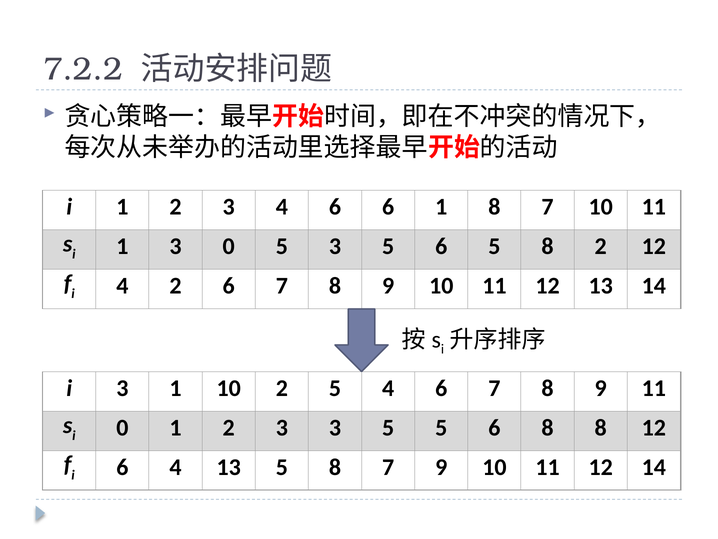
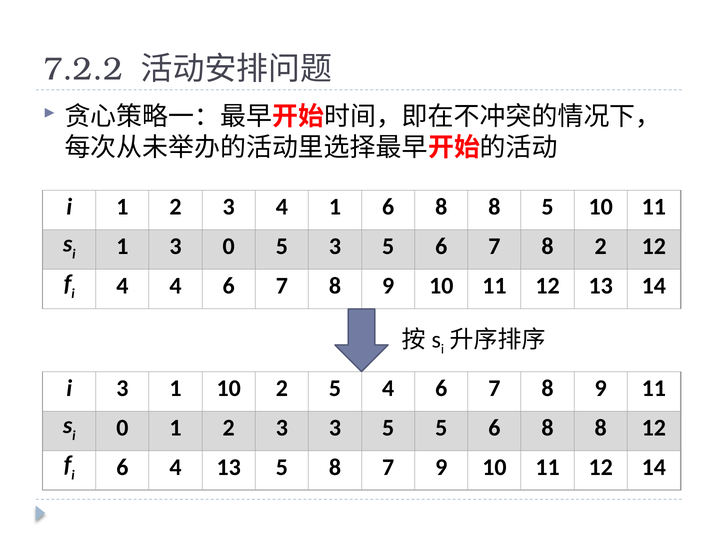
3 4 6: 6 -> 1 (335, 207)
1: 1 -> 8 (441, 207)
7: 7 -> 5 (548, 207)
5 6 5: 5 -> 7 (494, 246)
4 2: 2 -> 4 (176, 286)
